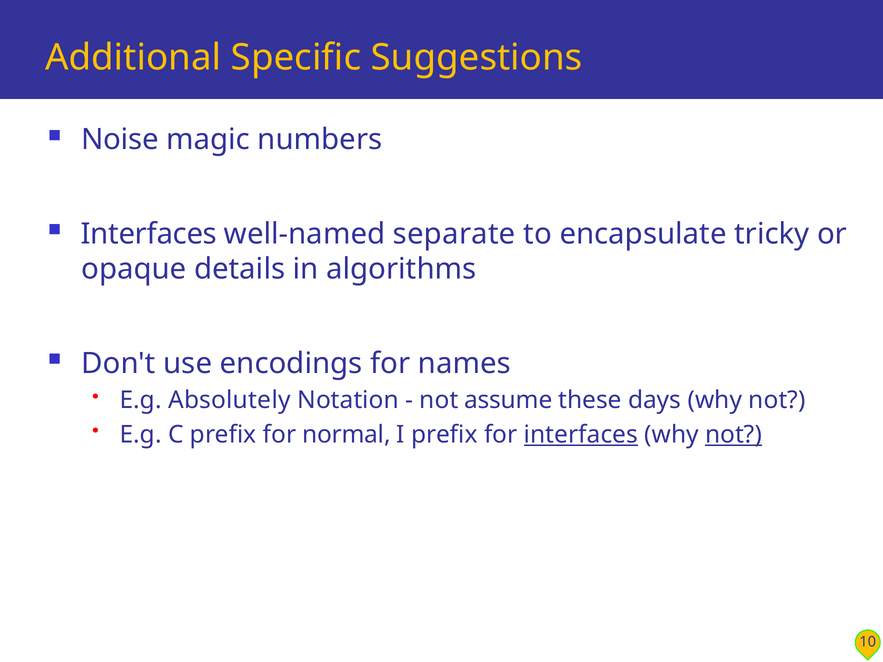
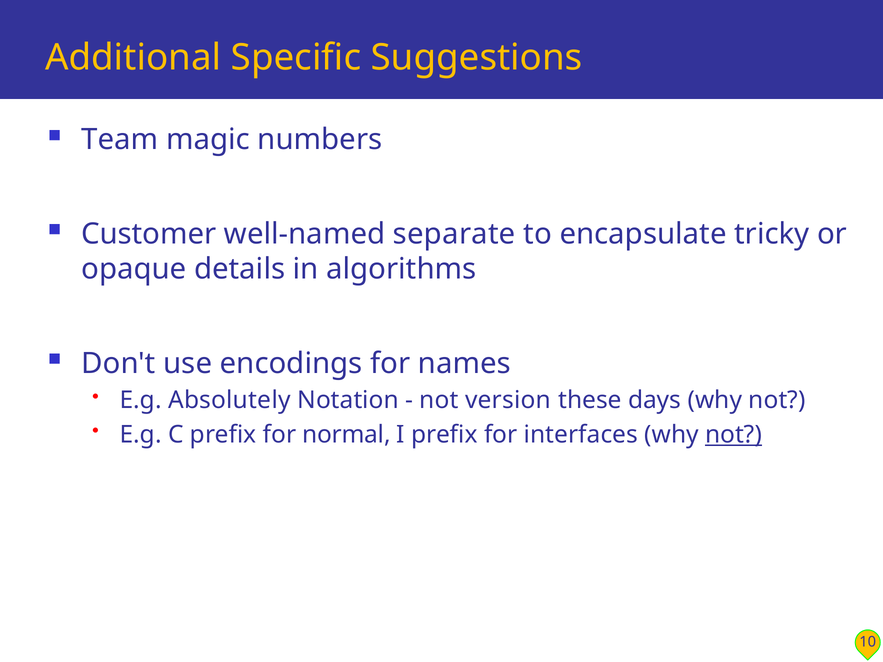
Noise: Noise -> Team (120, 140)
Interfaces: Interfaces -> Customer (149, 234)
assume: assume -> version (508, 400)
interfaces underline: present -> none (581, 435)
